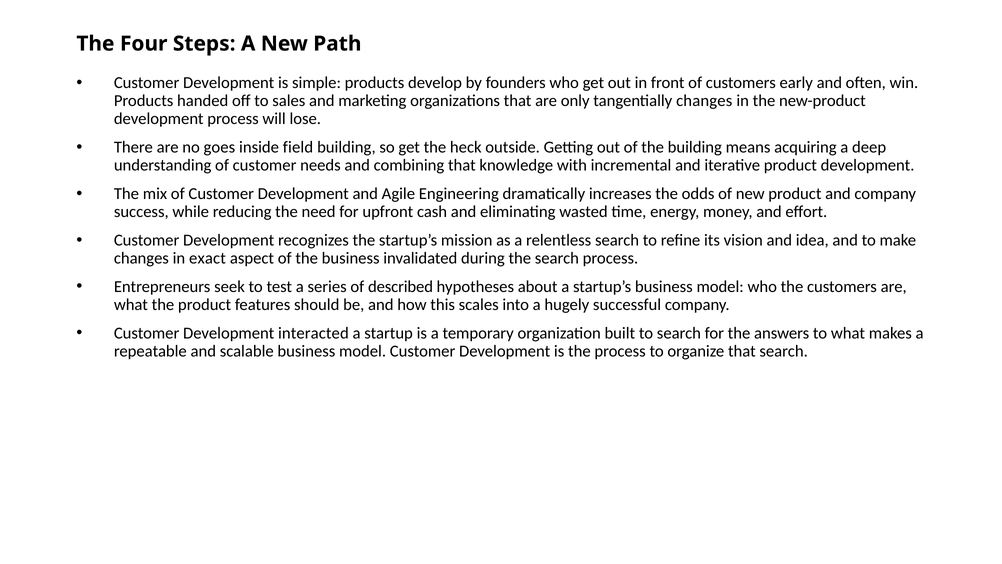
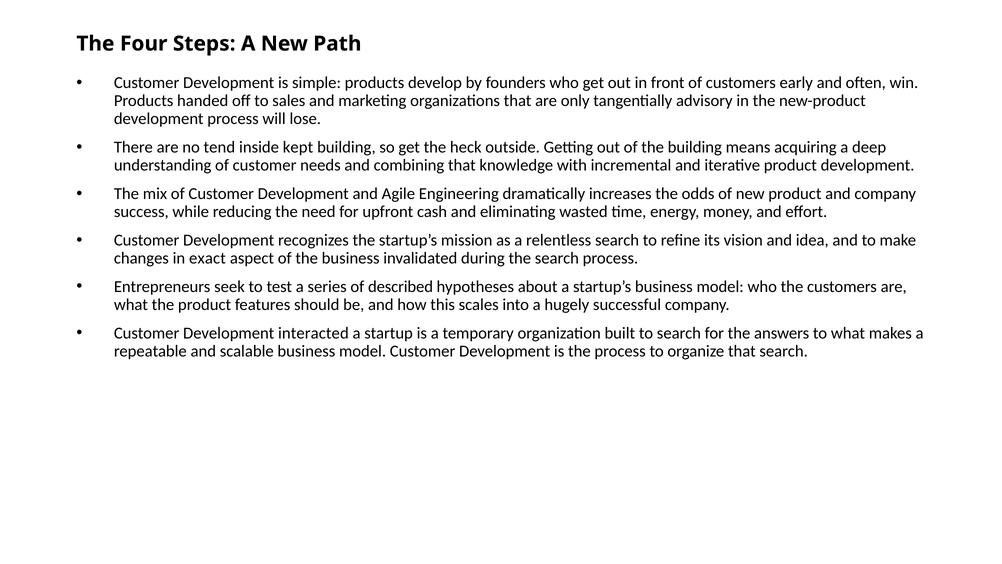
tangentially changes: changes -> advisory (704, 101)
goes: goes -> tend (219, 147)
field: field -> kept (298, 147)
